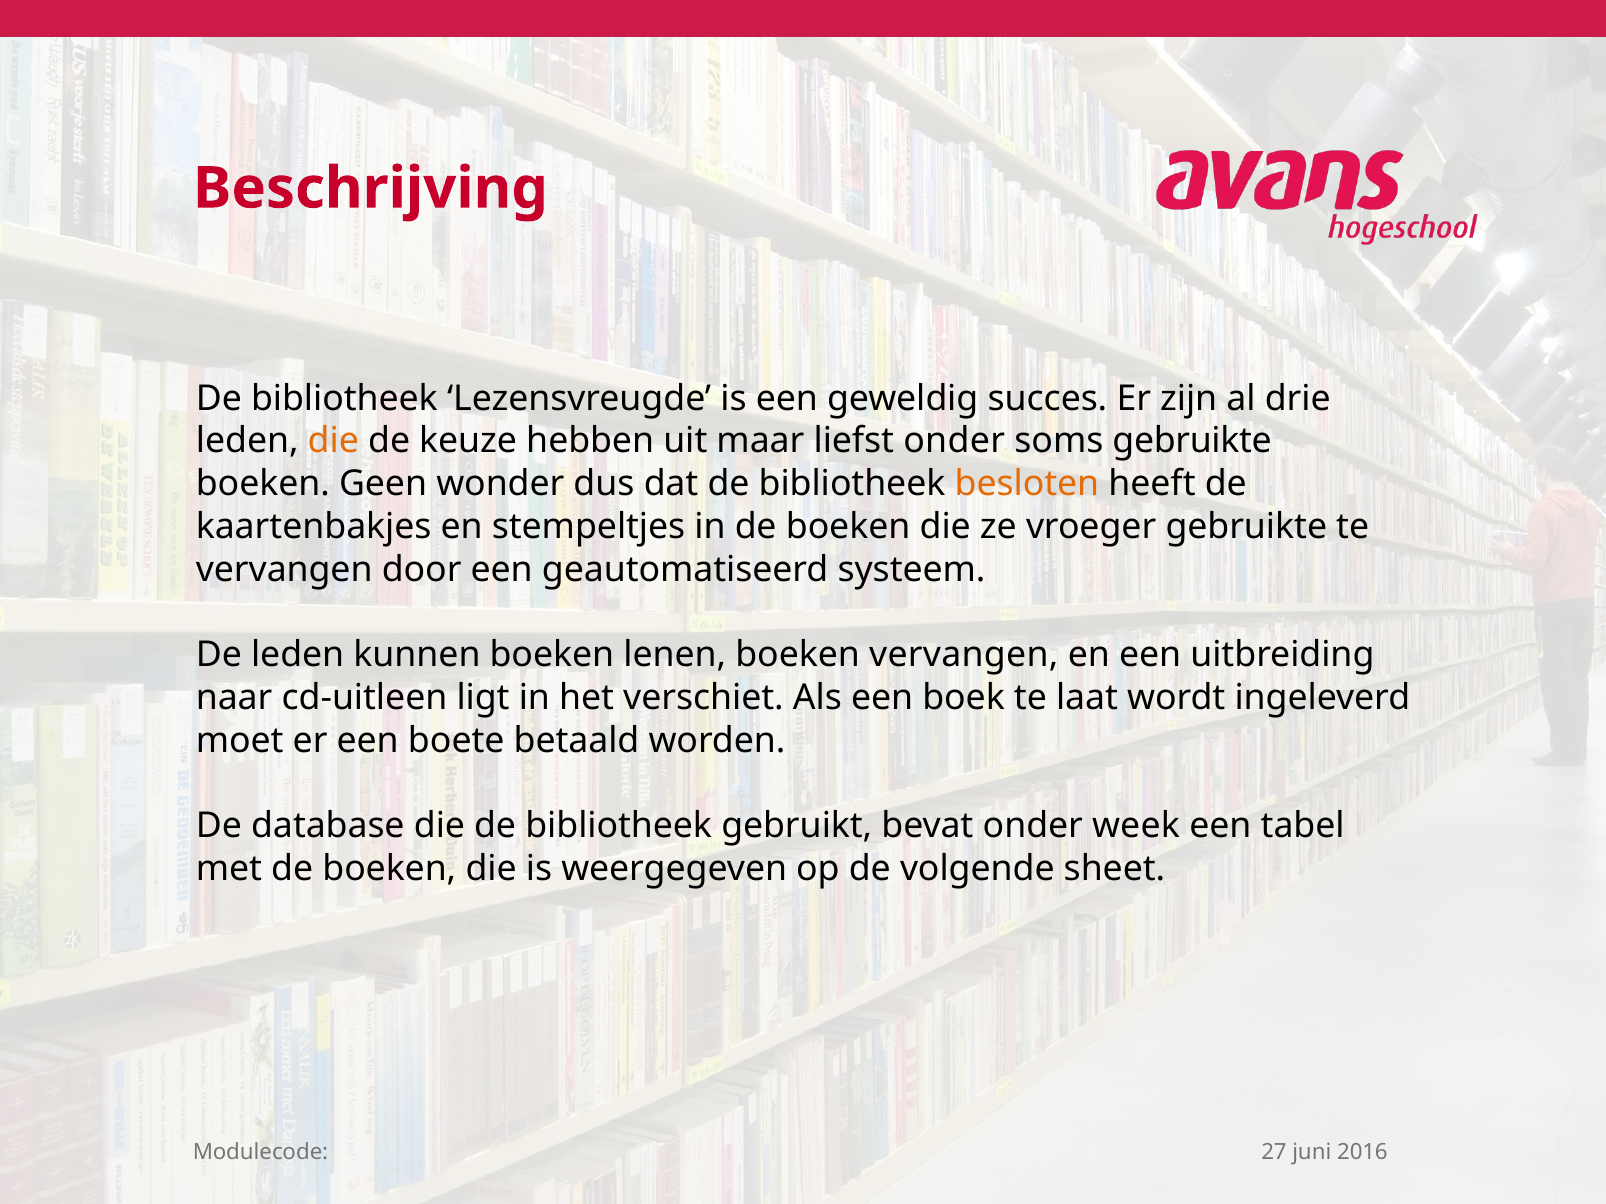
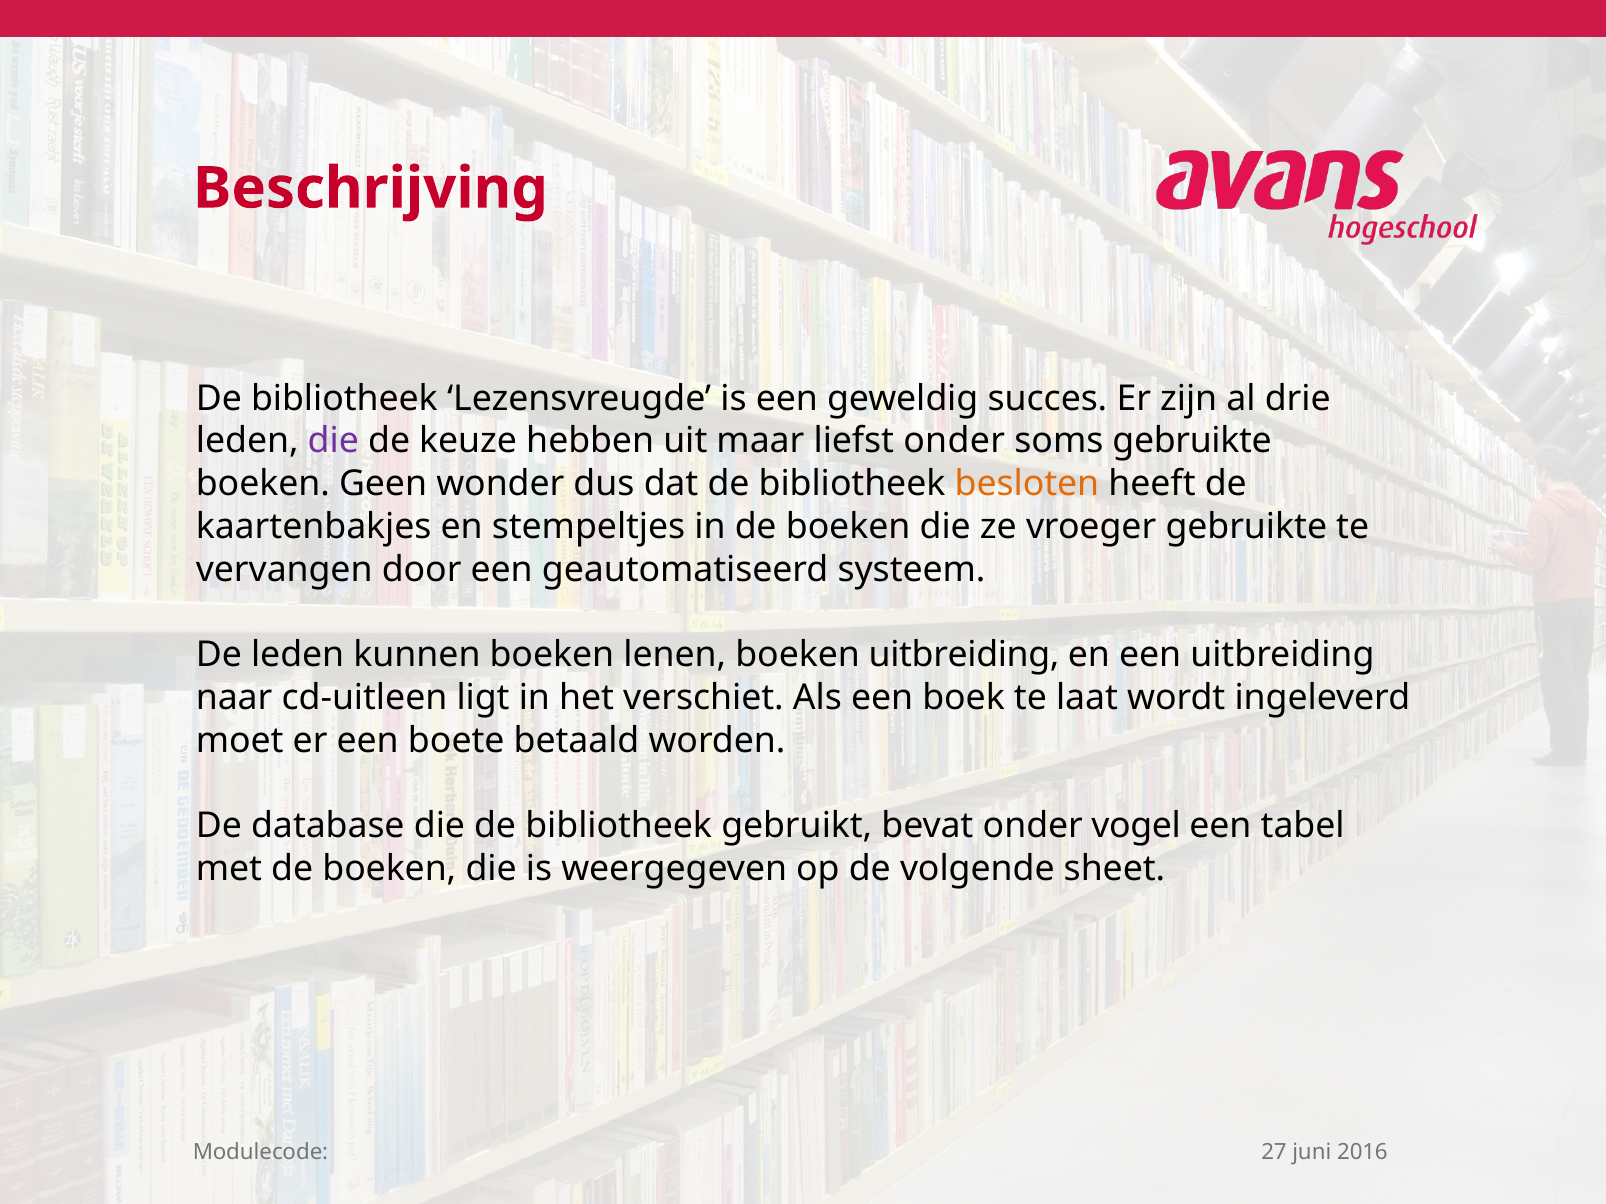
die colour: orange -> purple (333, 441)
boeken vervangen: vervangen -> uitbreiding (964, 655)
week: week -> vogel (1136, 827)
